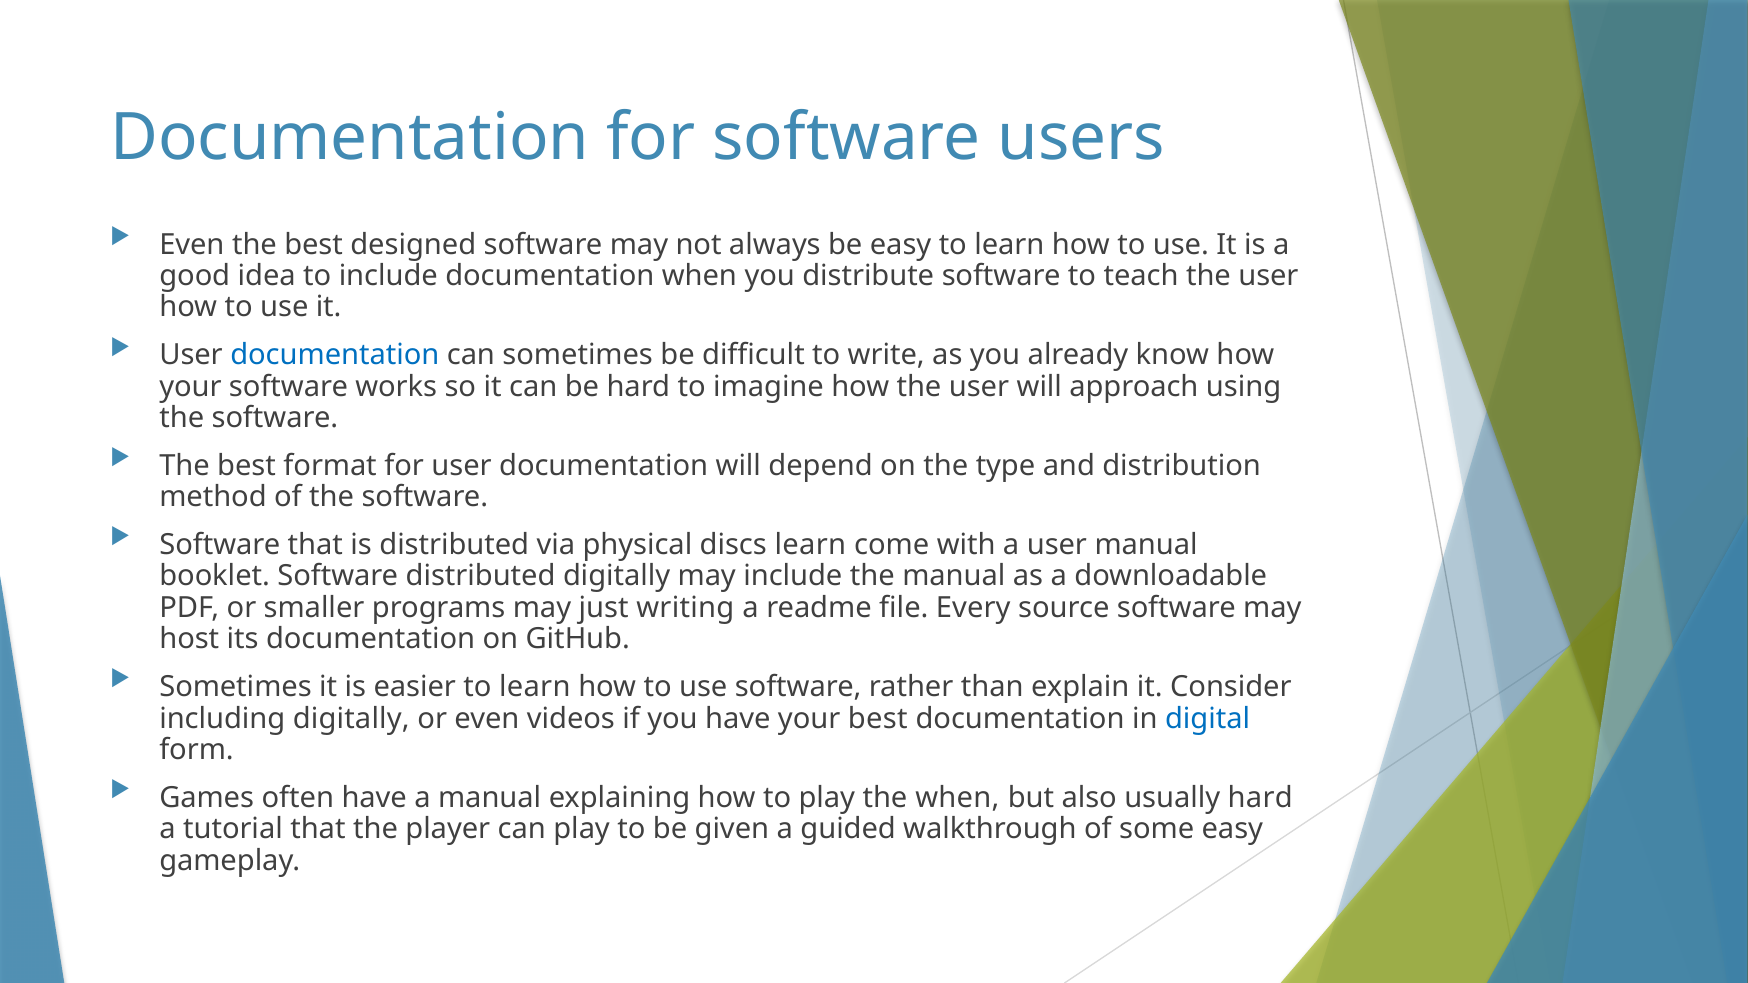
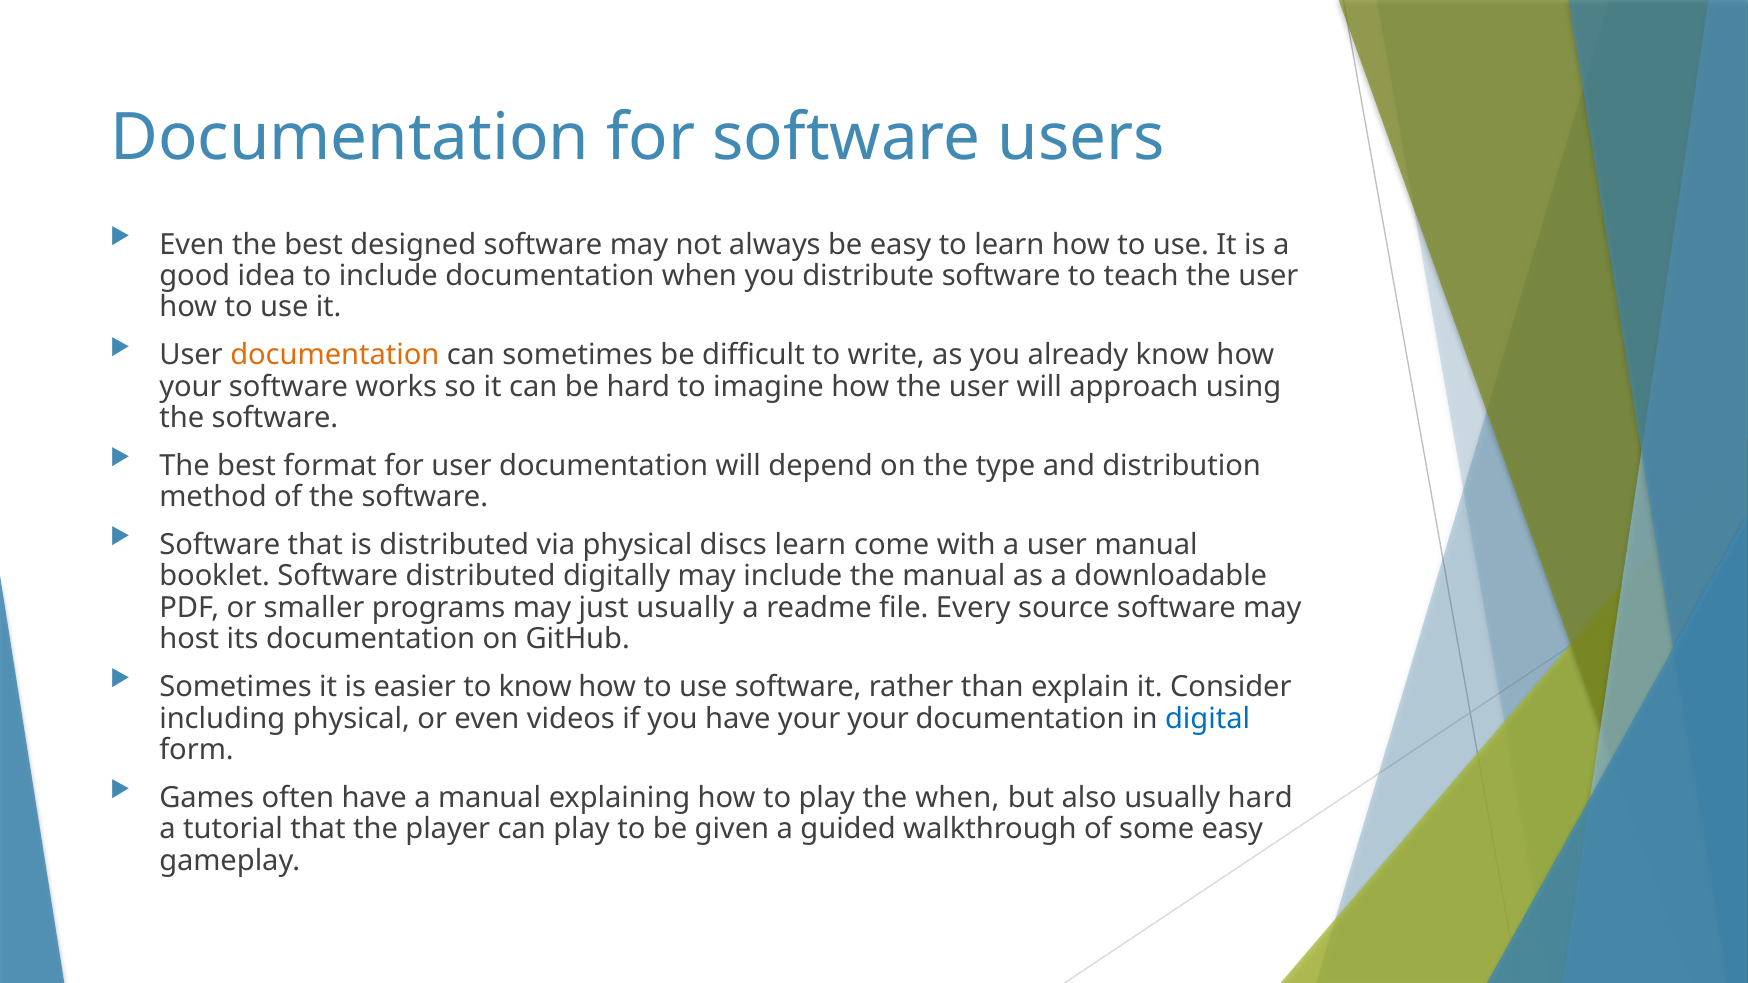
documentation colour: blue -> orange (335, 355)
just writing: writing -> usually (685, 608)
easier to learn: learn -> know (535, 687)
including digitally: digitally -> physical (351, 719)
your best: best -> your (878, 719)
